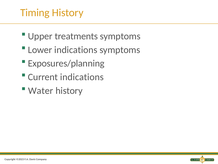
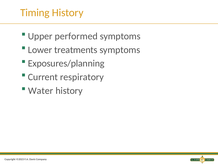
treatments: treatments -> performed (76, 36)
Lower indications: indications -> treatments (76, 50)
Current indications: indications -> respiratory (82, 77)
